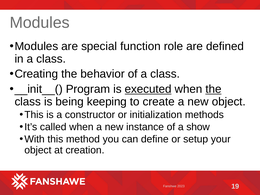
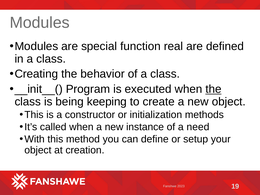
role: role -> real (173, 46)
executed underline: present -> none (148, 89)
show: show -> need (198, 127)
